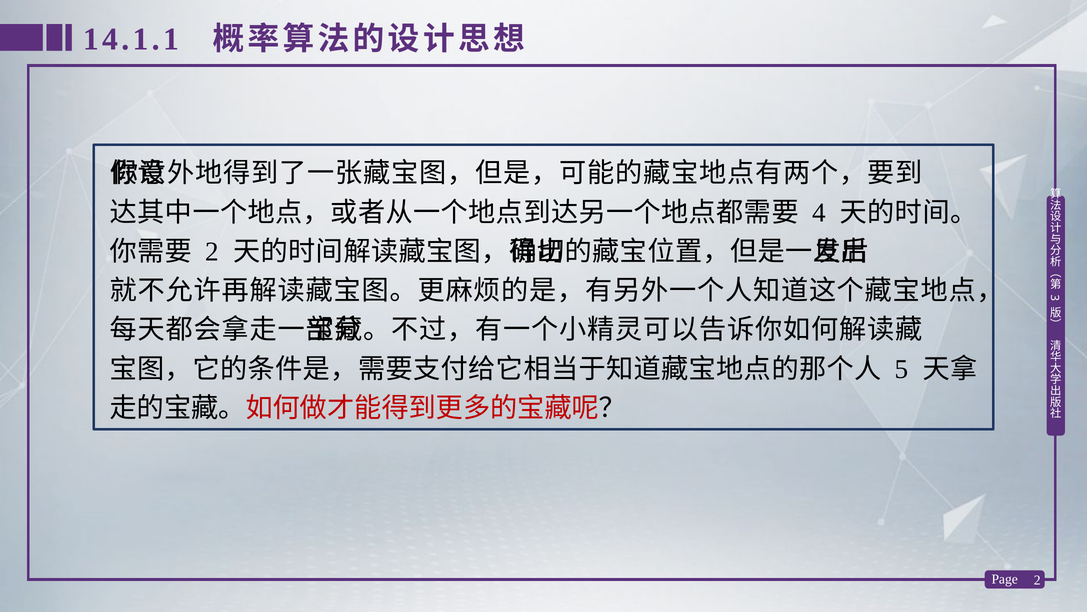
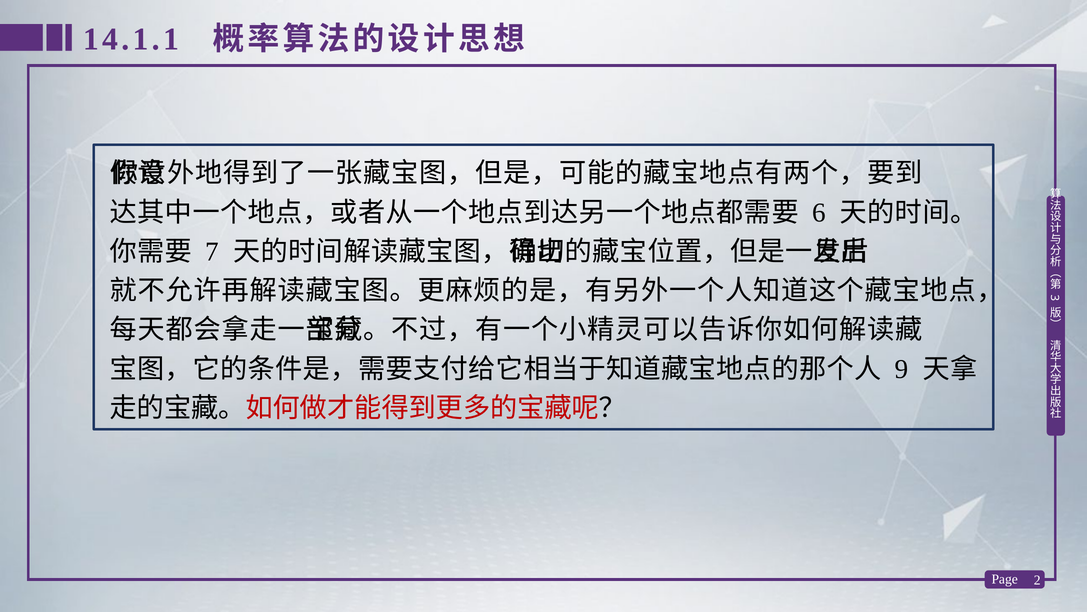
4: 4 -> 6 (819, 212)
2: 2 -> 7 (212, 251)
5: 5 -> 9 (902, 369)
